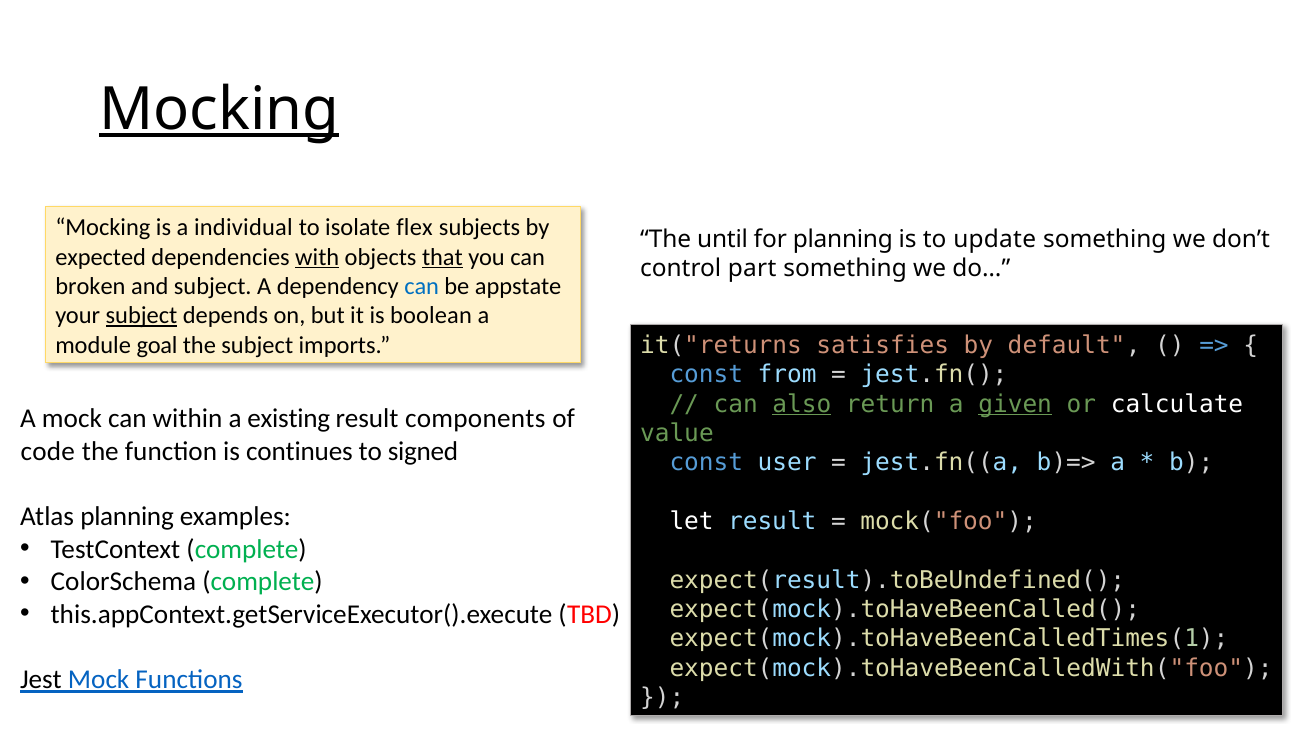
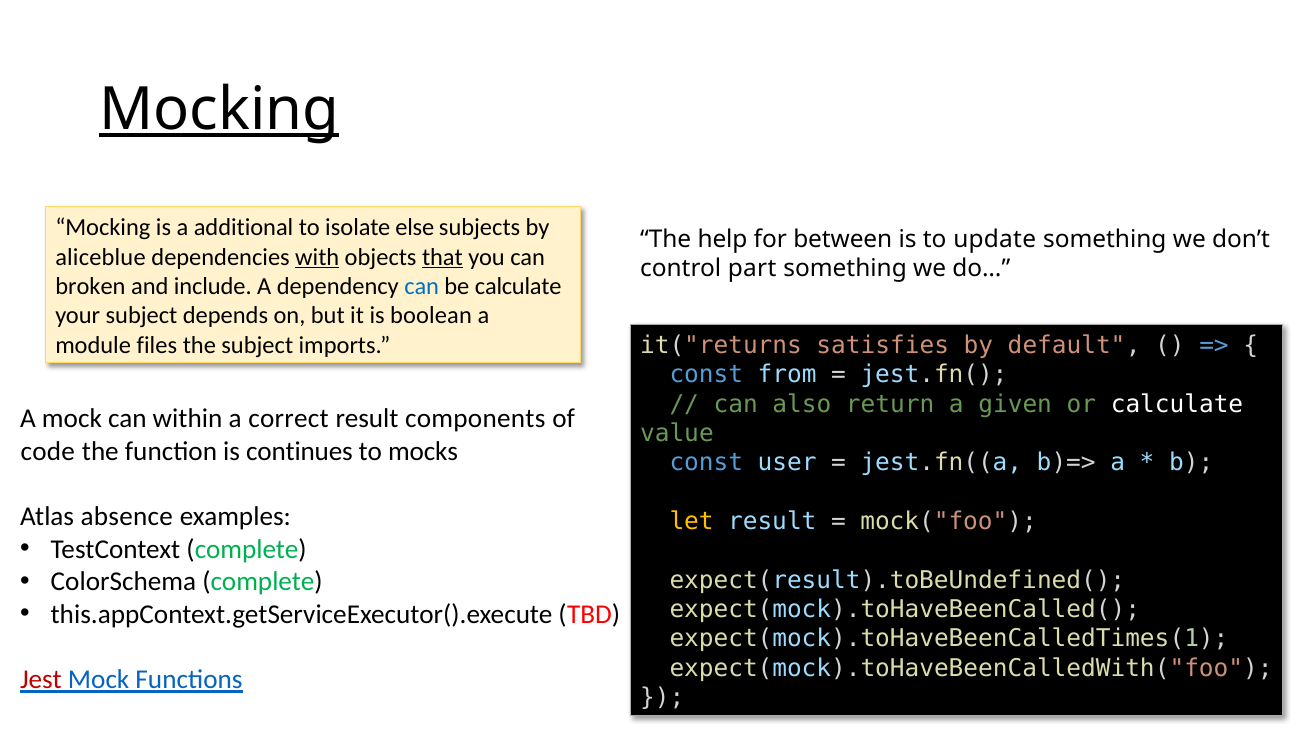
individual: individual -> additional (244, 228)
flex: flex -> else (415, 228)
until: until -> help (723, 239)
for planning: planning -> between (843, 239)
expected: expected -> aliceblue (100, 257)
and subject: subject -> include (213, 287)
be appstate: appstate -> calculate (518, 287)
subject underline: present -> none (142, 316)
goal: goal -> files (157, 345)
also underline: present -> none (802, 404)
given underline: present -> none (1015, 404)
existing: existing -> correct (289, 419)
to signed: signed -> mocks (423, 452)
Atlas planning: planning -> absence (127, 517)
let colour: white -> yellow (692, 522)
Jest colour: black -> red (41, 680)
